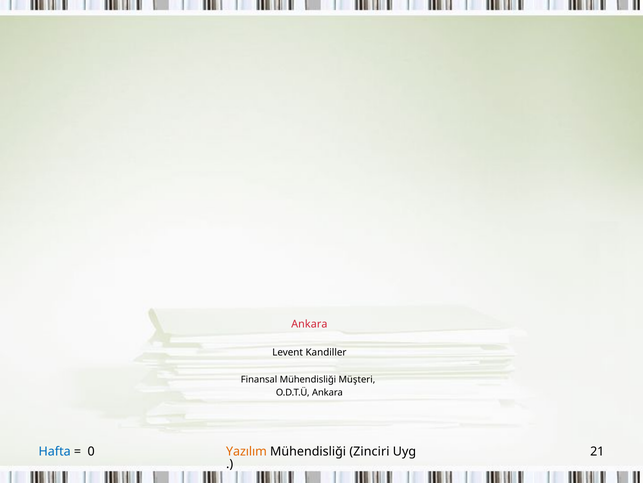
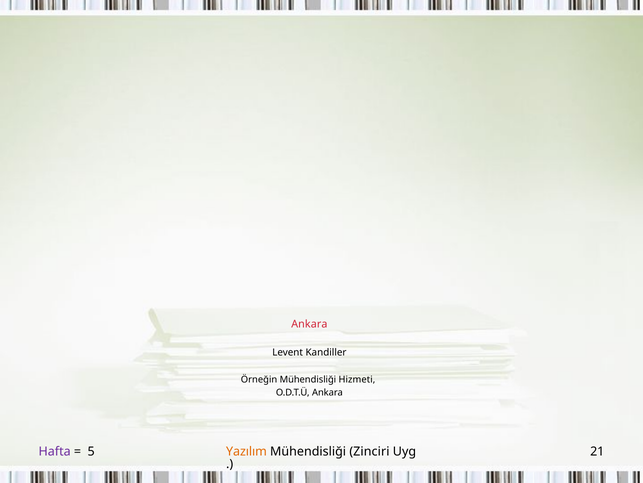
Finansal: Finansal -> Örneğin (259, 379)
Müşteri: Müşteri -> Hizmeti (357, 379)
Hafta colour: blue -> purple (55, 451)
0: 0 -> 5 (91, 451)
